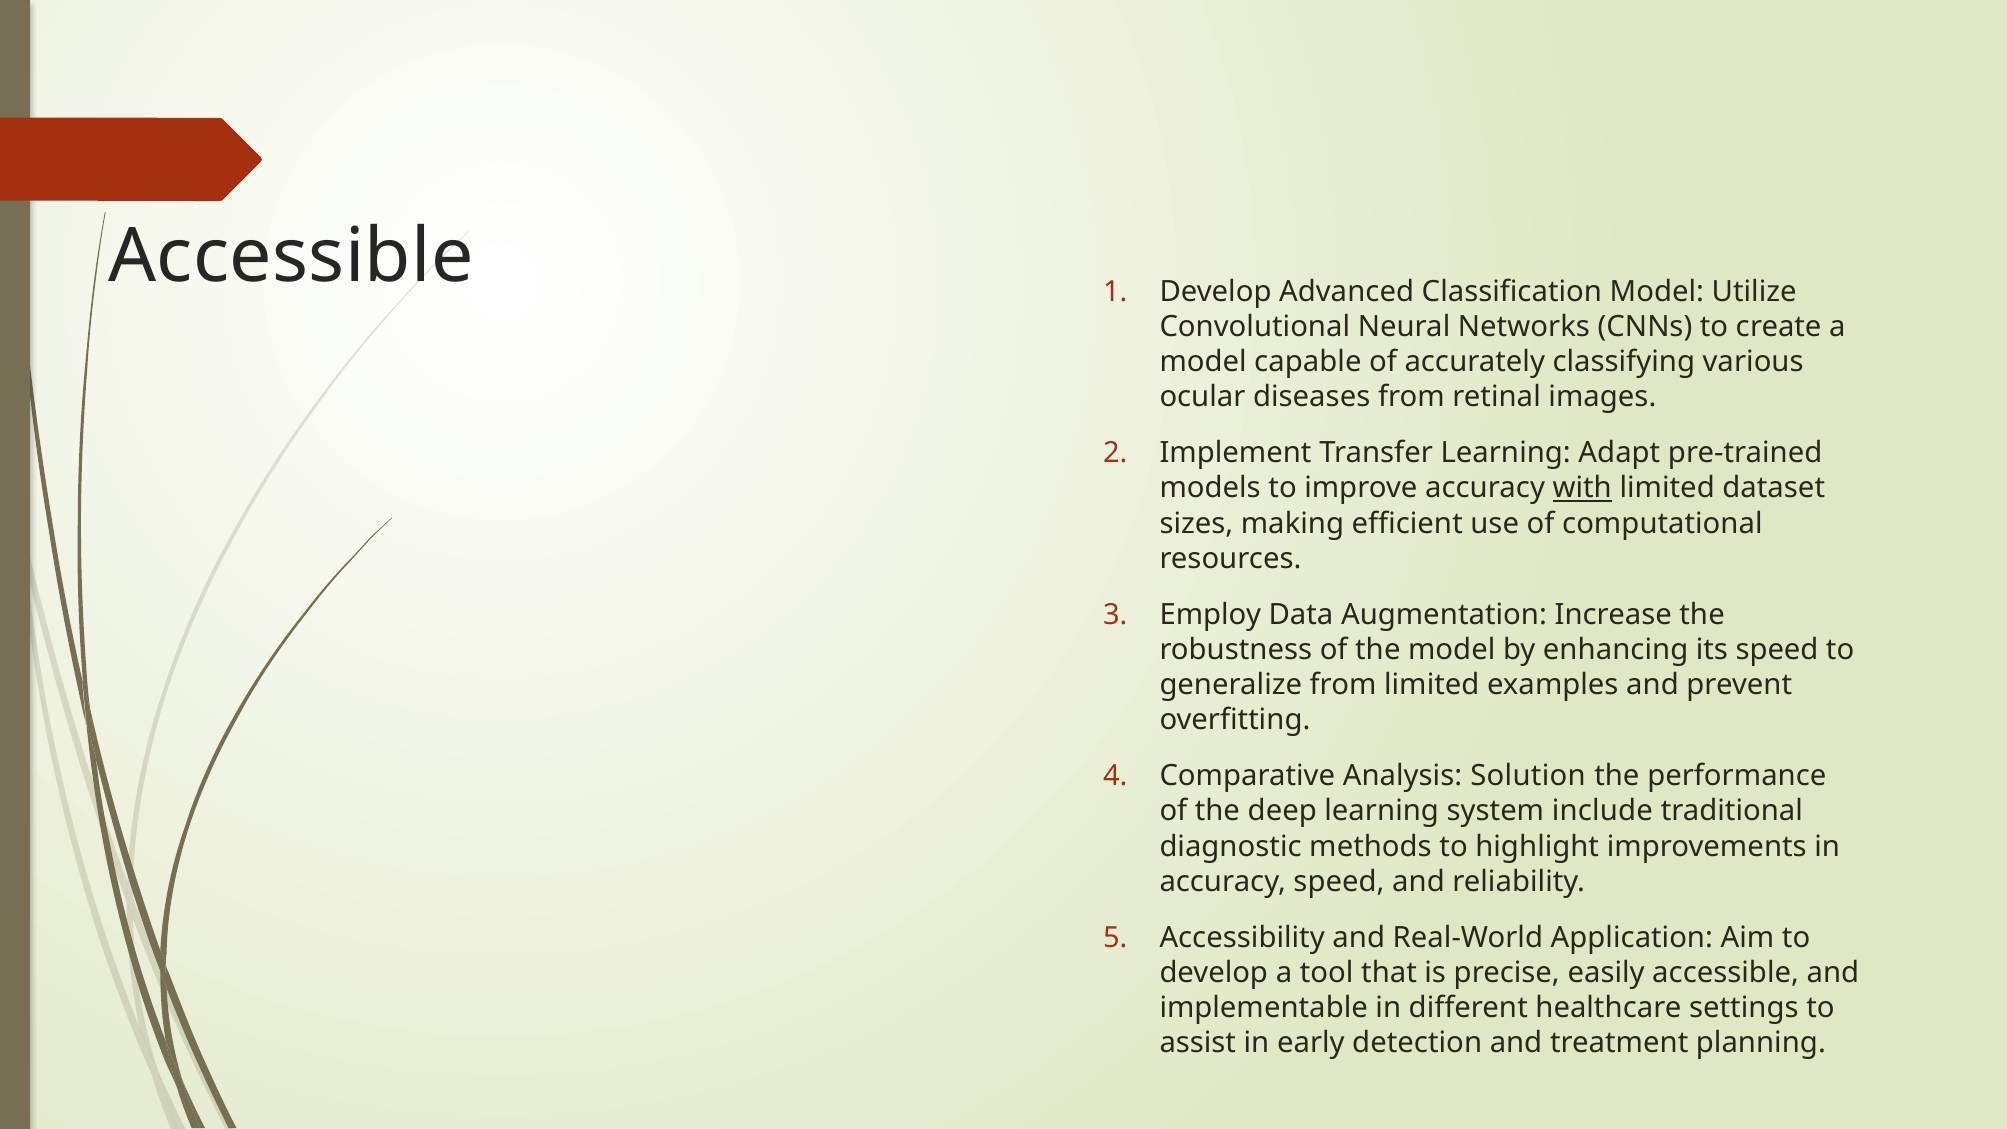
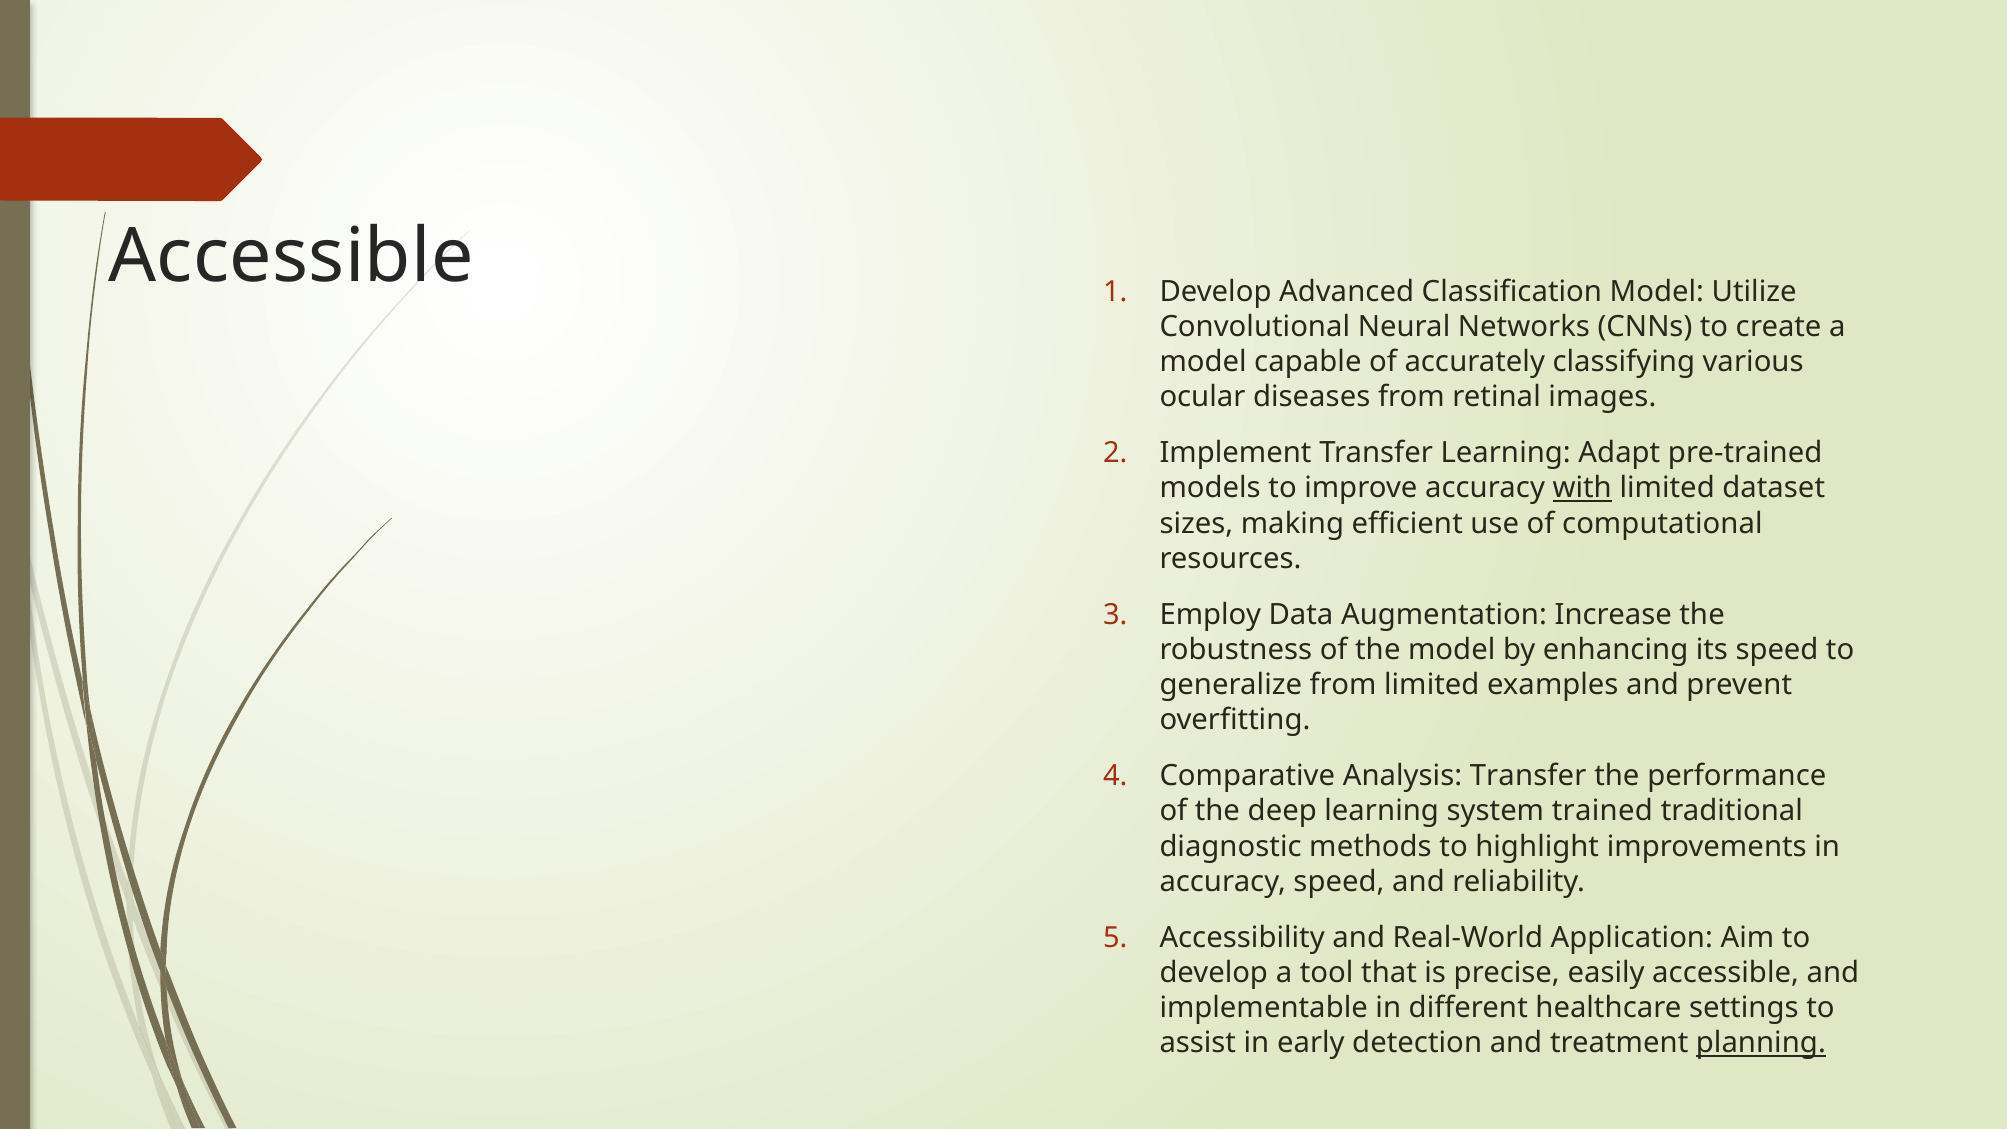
Analysis Solution: Solution -> Transfer (1528, 776)
include: include -> trained (1602, 811)
planning underline: none -> present (1761, 1043)
